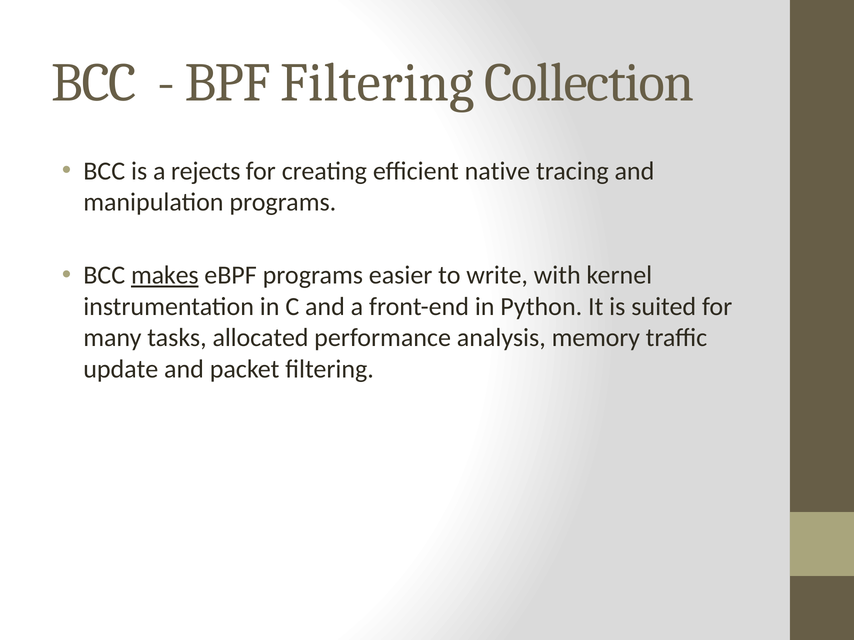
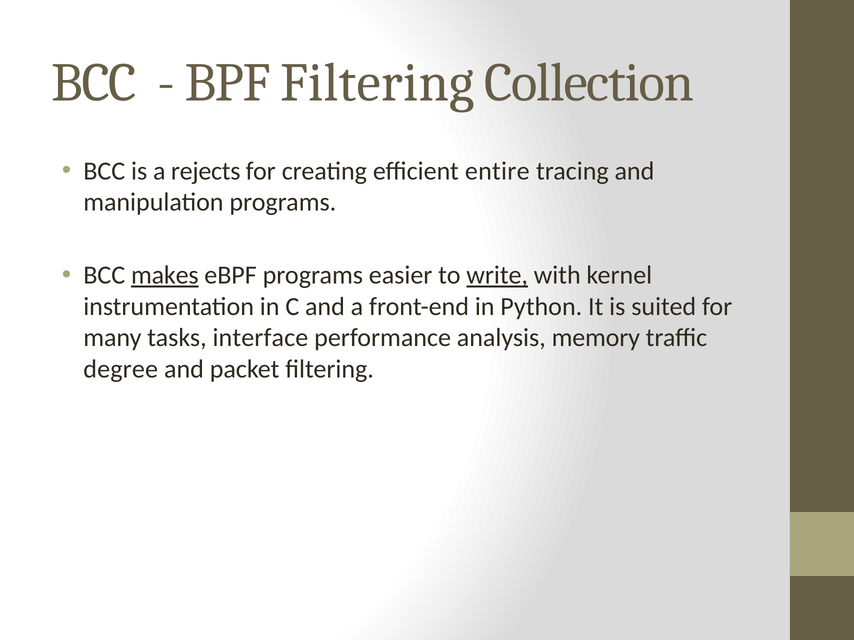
native: native -> entire (497, 171)
write underline: none -> present (497, 276)
allocated: allocated -> interface (260, 338)
update: update -> degree (121, 369)
